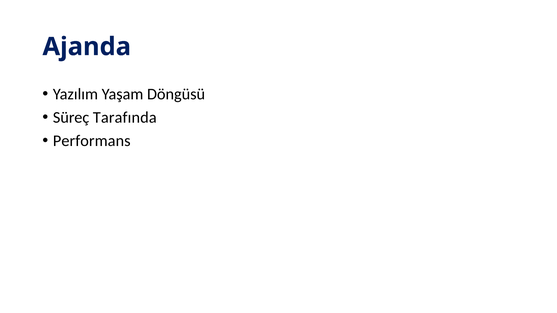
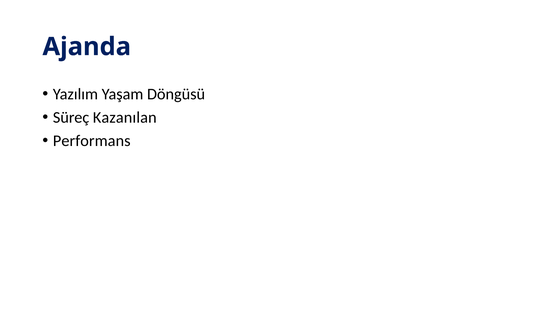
Tarafında: Tarafında -> Kazanılan (125, 118)
